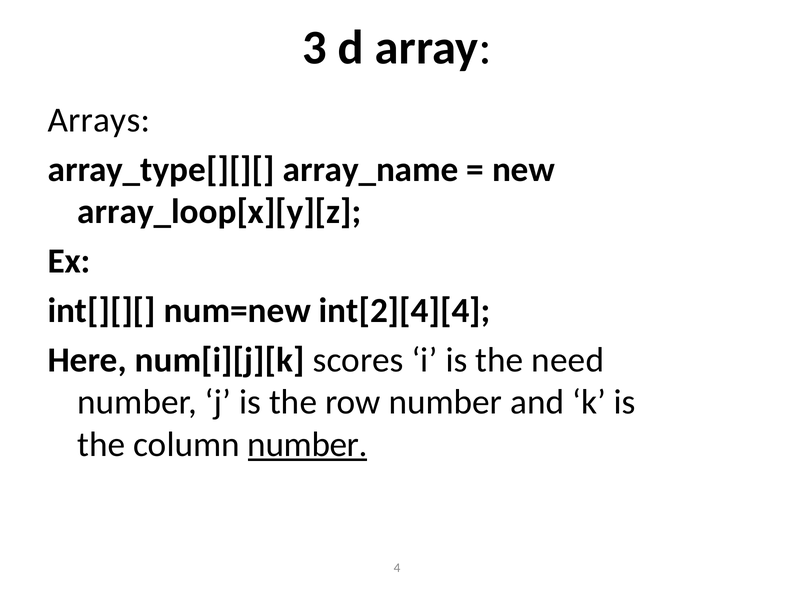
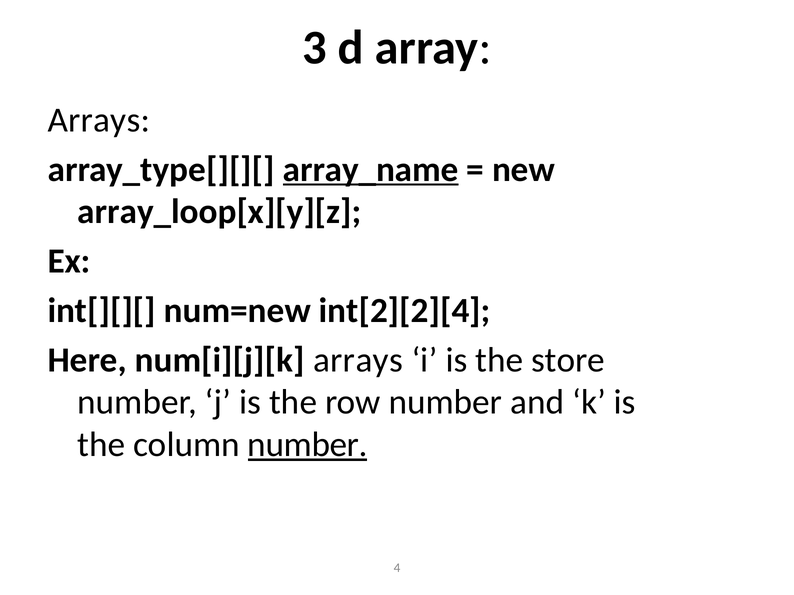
array_name underline: none -> present (371, 170)
int[2][4][4: int[2][4][4 -> int[2][2][4 (405, 311)
num[i][j][k scores: scores -> arrays (358, 360)
need: need -> store (568, 360)
